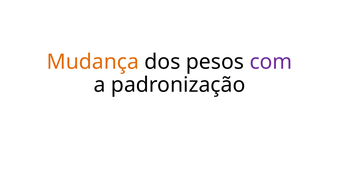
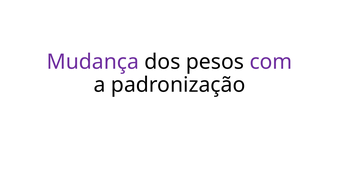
Mudança colour: orange -> purple (93, 62)
